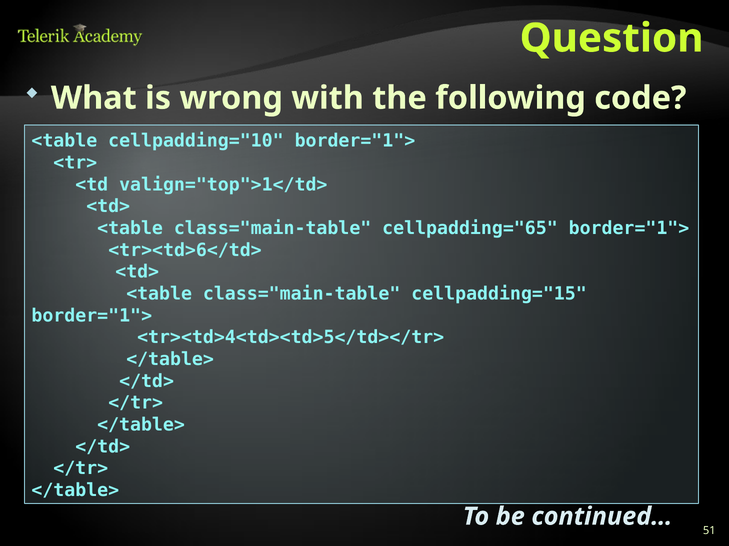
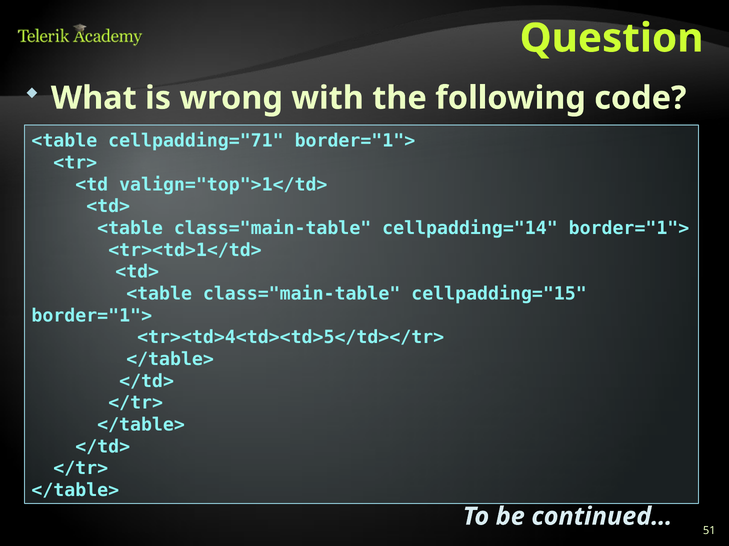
cellpadding="10: cellpadding="10 -> cellpadding="71 (196, 141)
cellpadding="65: cellpadding="65 -> cellpadding="14 (470, 229)
<tr><td>6</td>: <tr><td>6</td> -> <tr><td>1</td> (185, 250)
